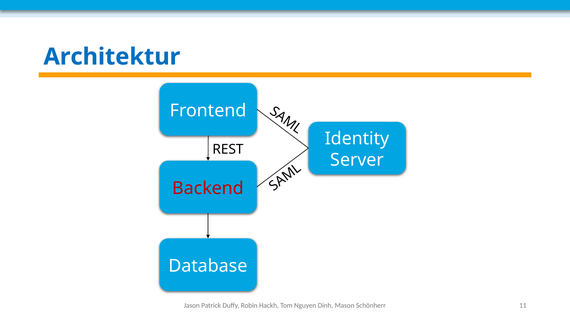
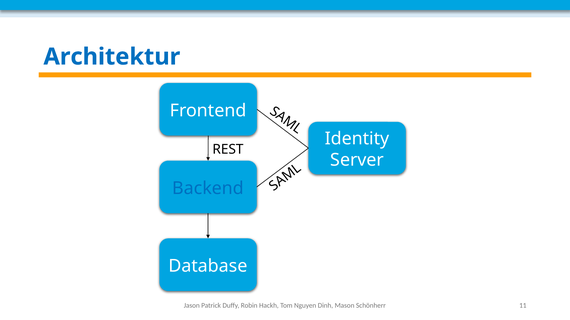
Backend colour: red -> blue (208, 189)
